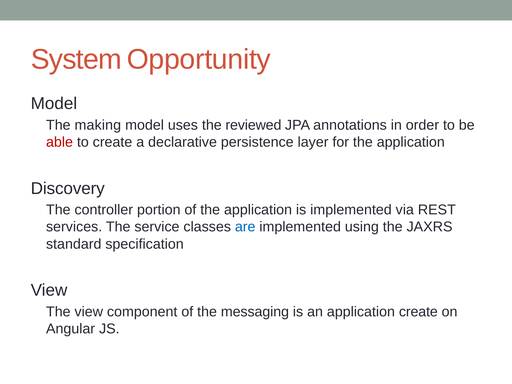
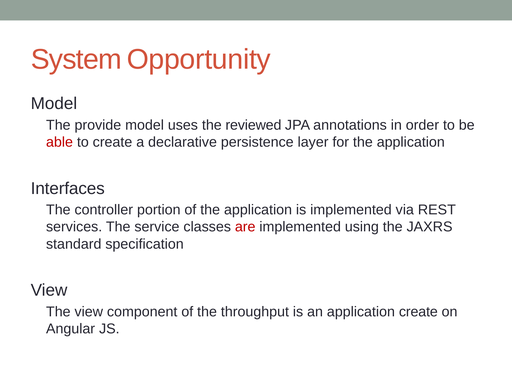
making: making -> provide (98, 125)
Discovery: Discovery -> Interfaces (68, 188)
are colour: blue -> red (245, 227)
messaging: messaging -> throughput (255, 312)
